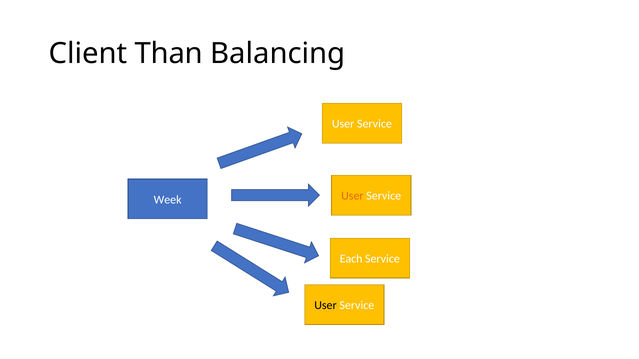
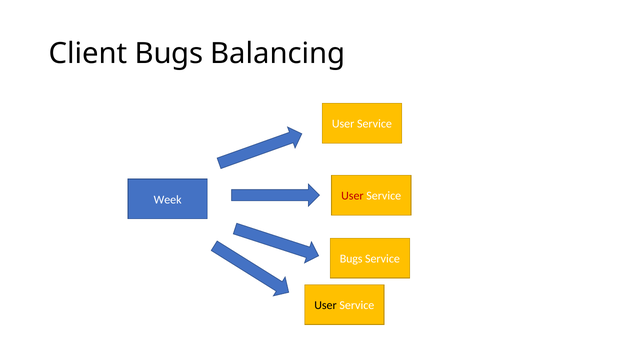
Client Than: Than -> Bugs (169, 54)
User colour: orange -> red (352, 196)
Each: Each -> Bugs (351, 259)
